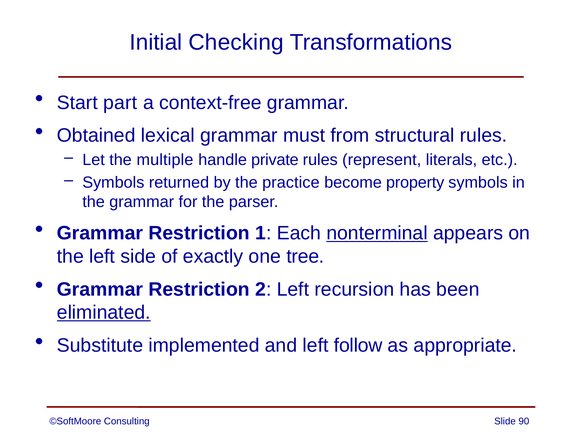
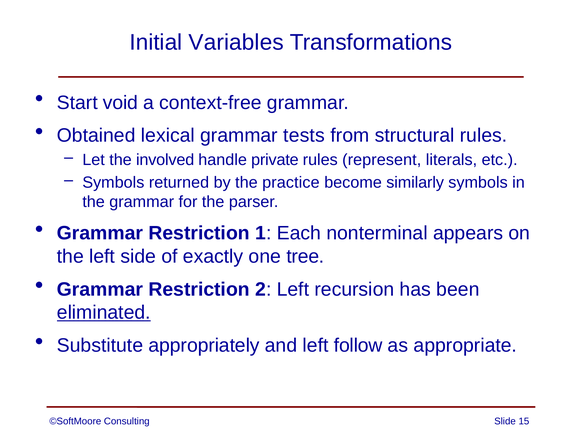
Checking: Checking -> Variables (236, 42)
part: part -> void (121, 103)
must: must -> tests (304, 136)
multiple: multiple -> involved (165, 160)
property: property -> similarly (415, 183)
nonterminal underline: present -> none (377, 233)
implemented: implemented -> appropriately (204, 346)
90: 90 -> 15 (524, 422)
